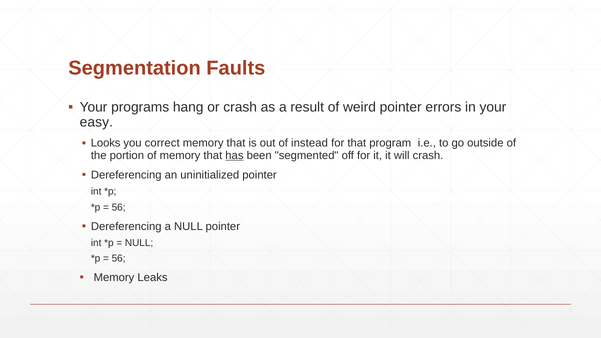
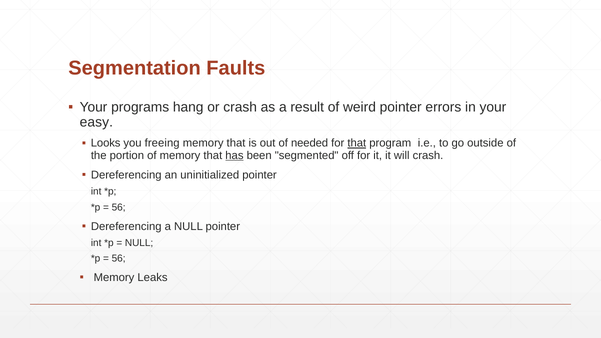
correct: correct -> freeing (162, 143)
instead: instead -> needed (310, 143)
that underline: none -> present (357, 143)
